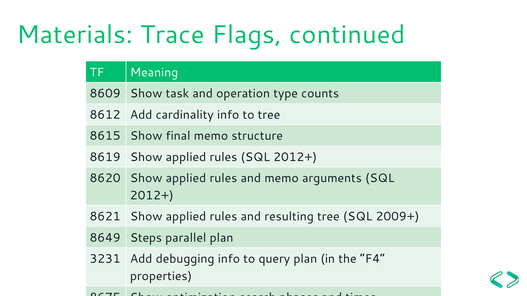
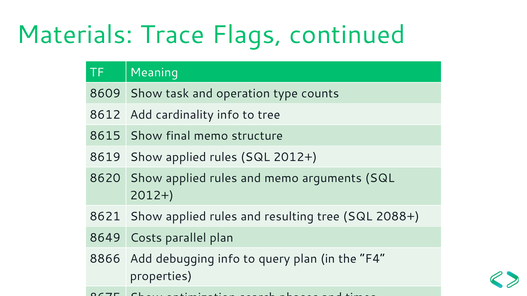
2009+: 2009+ -> 2088+ (398, 217)
Steps: Steps -> Costs (146, 238)
3231: 3231 -> 8866 (105, 259)
